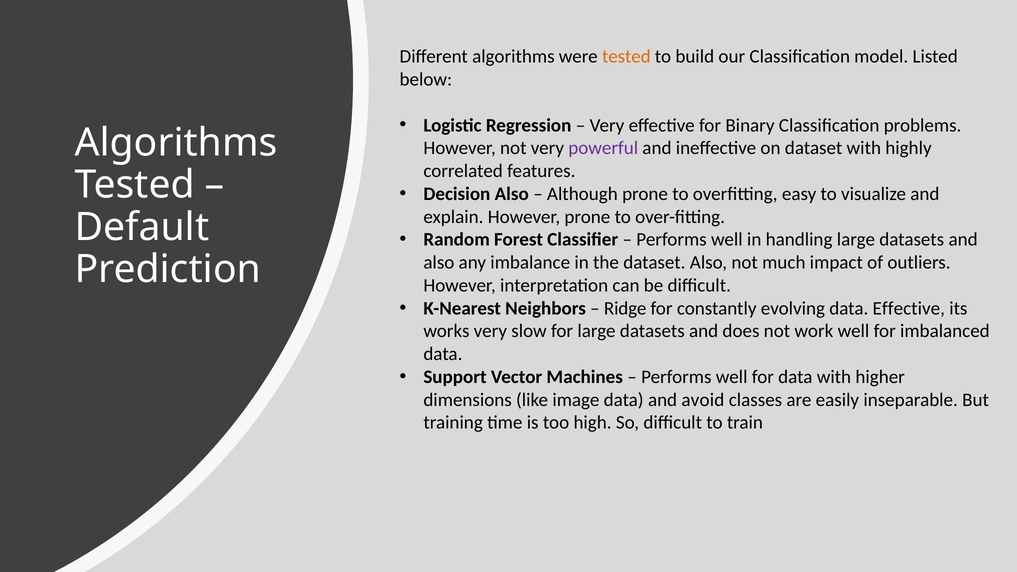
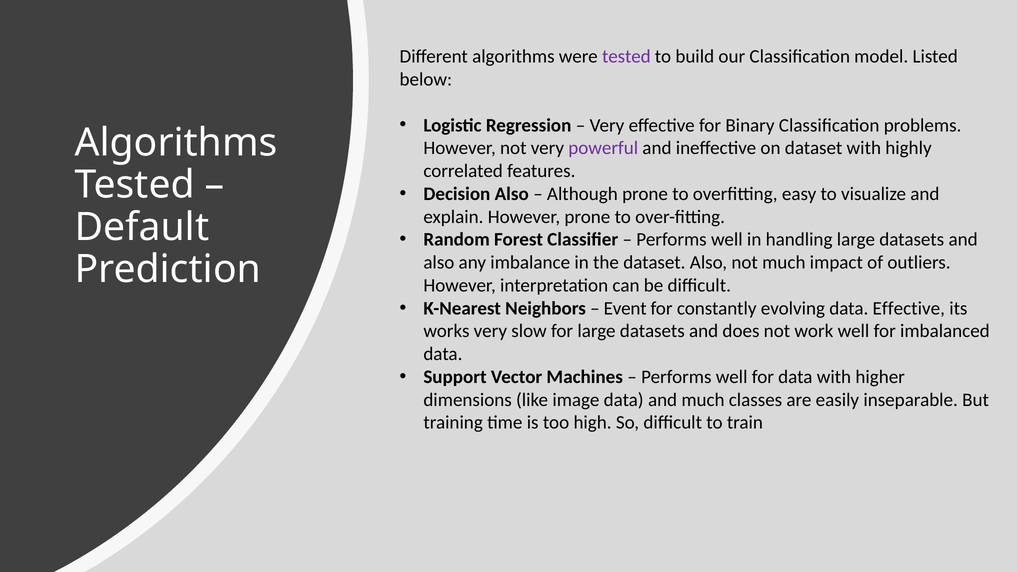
tested colour: orange -> purple (626, 57)
Ridge: Ridge -> Event (625, 308)
and avoid: avoid -> much (703, 400)
